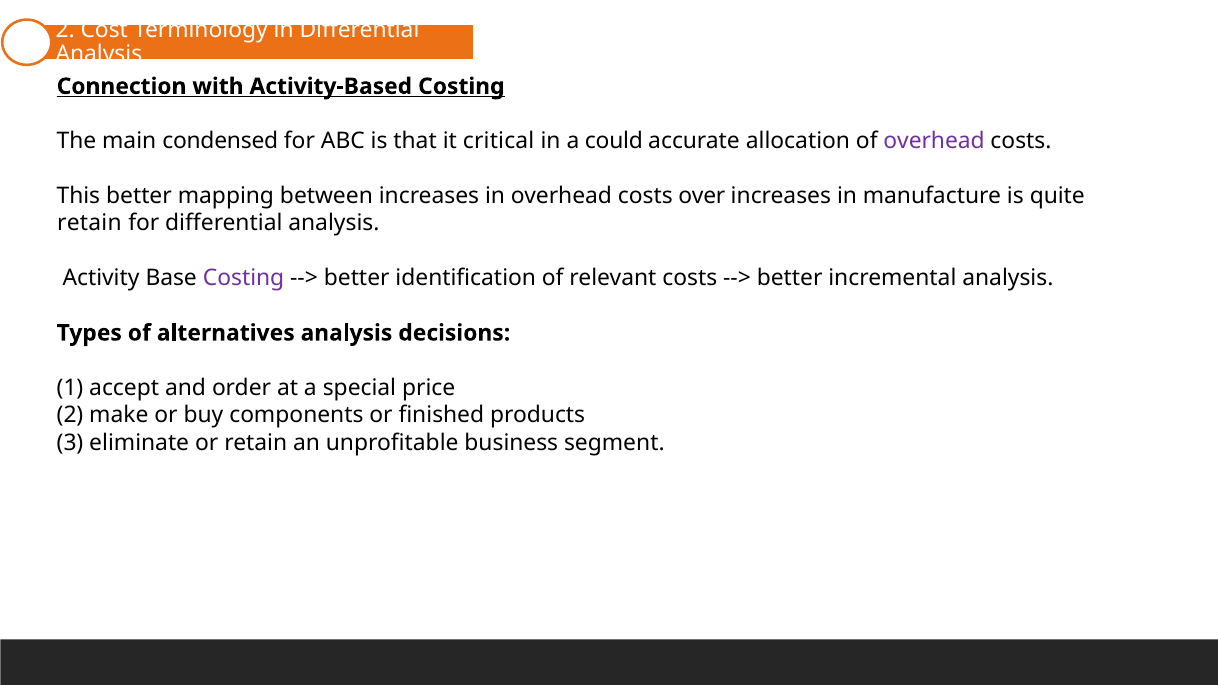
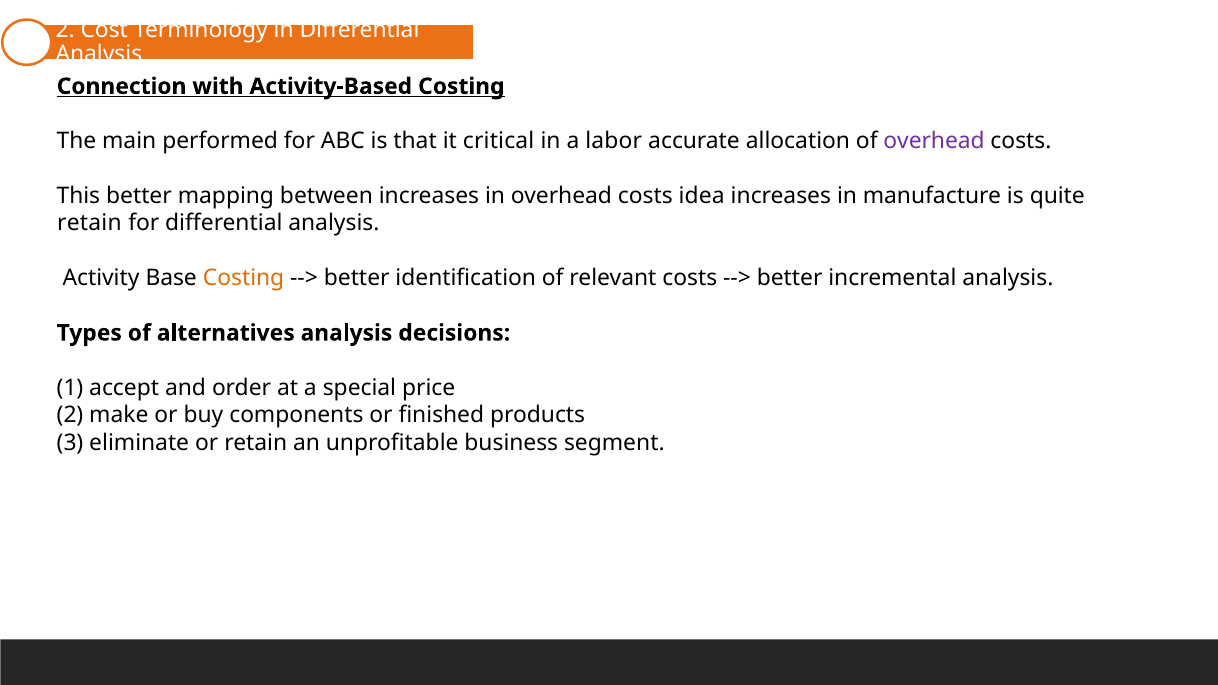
condensed: condensed -> performed (220, 141)
could: could -> labor (614, 141)
over: over -> idea (702, 196)
Costing colour: purple -> orange (244, 278)
